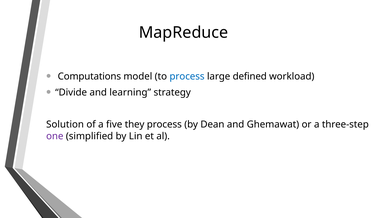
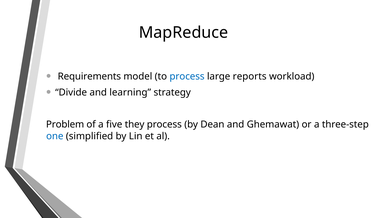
Computations: Computations -> Requirements (89, 76)
defined: defined -> reports (250, 76)
Solution: Solution -> Problem (65, 124)
one colour: purple -> blue (55, 136)
